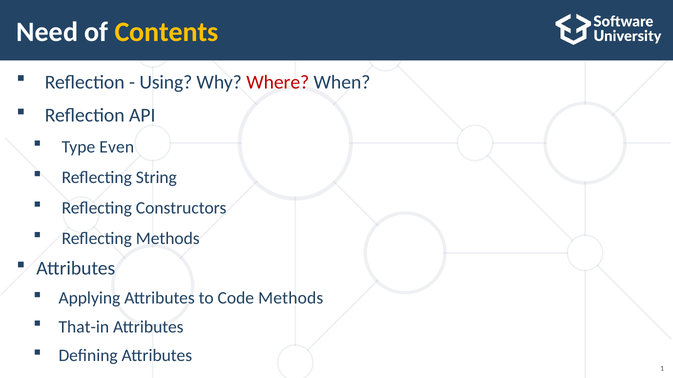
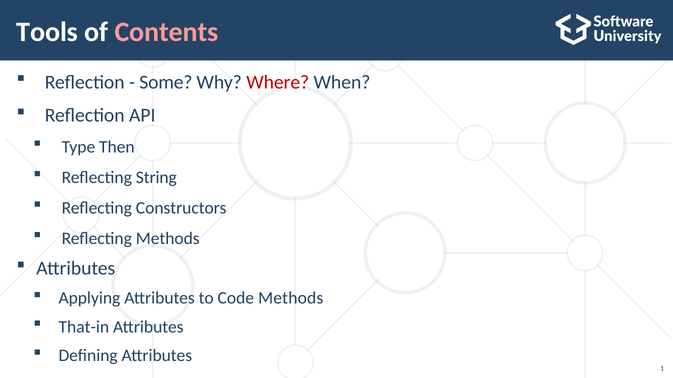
Need: Need -> Tools (47, 32)
Contents colour: yellow -> pink (166, 32)
Using: Using -> Some (166, 82)
Even: Even -> Then (117, 147)
